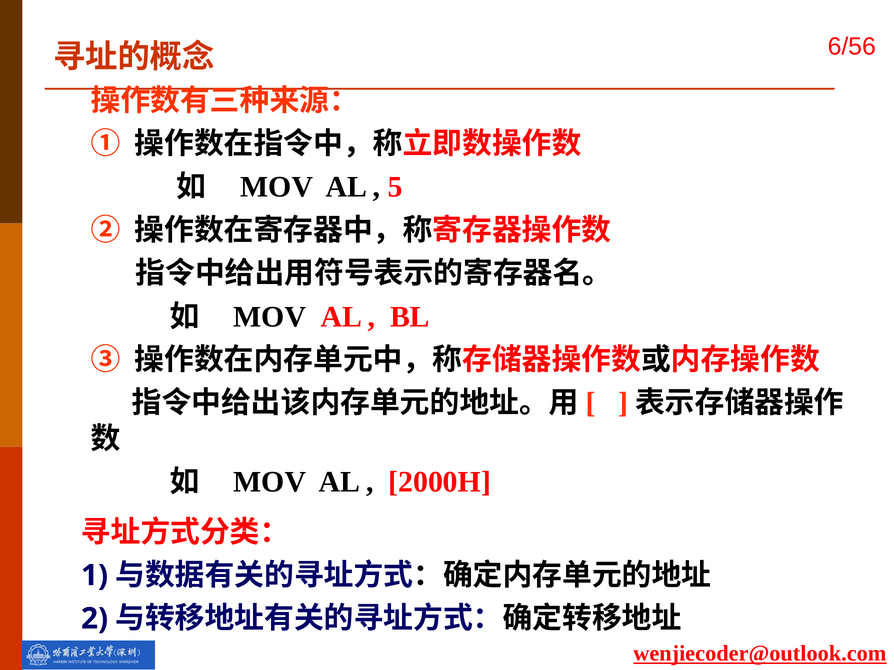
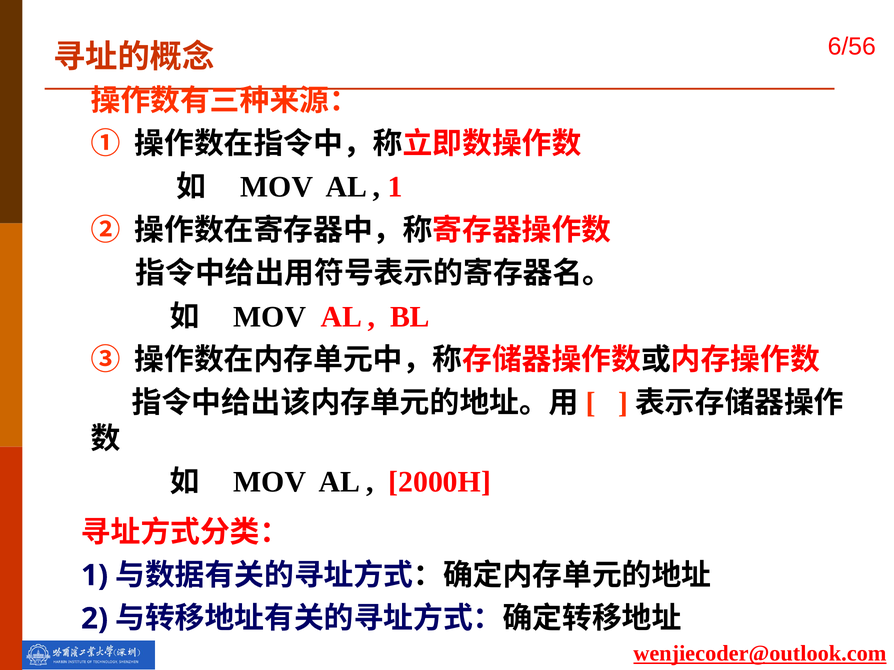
5: 5 -> 1 (395, 187)
